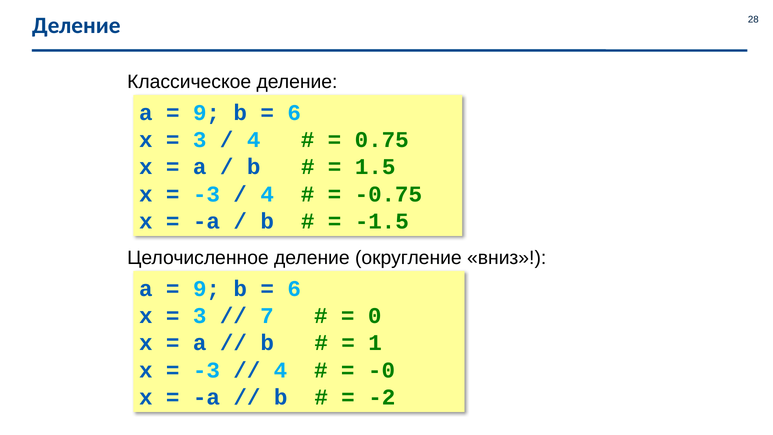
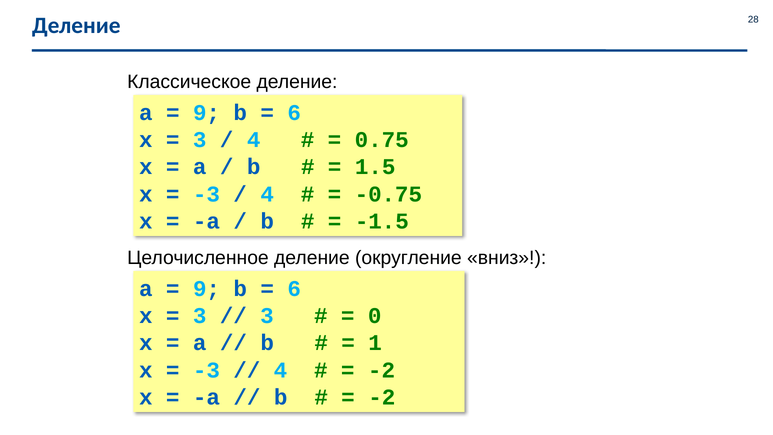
7: 7 -> 3 (267, 316)
-0: -0 -> -2 (382, 370)
